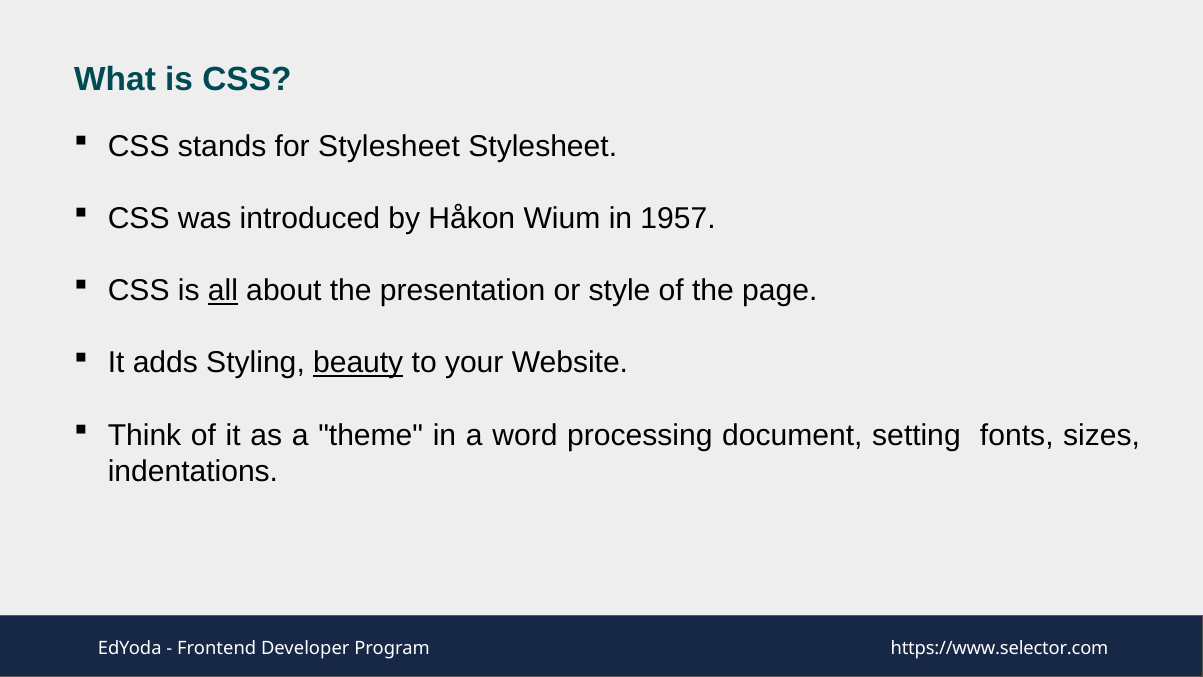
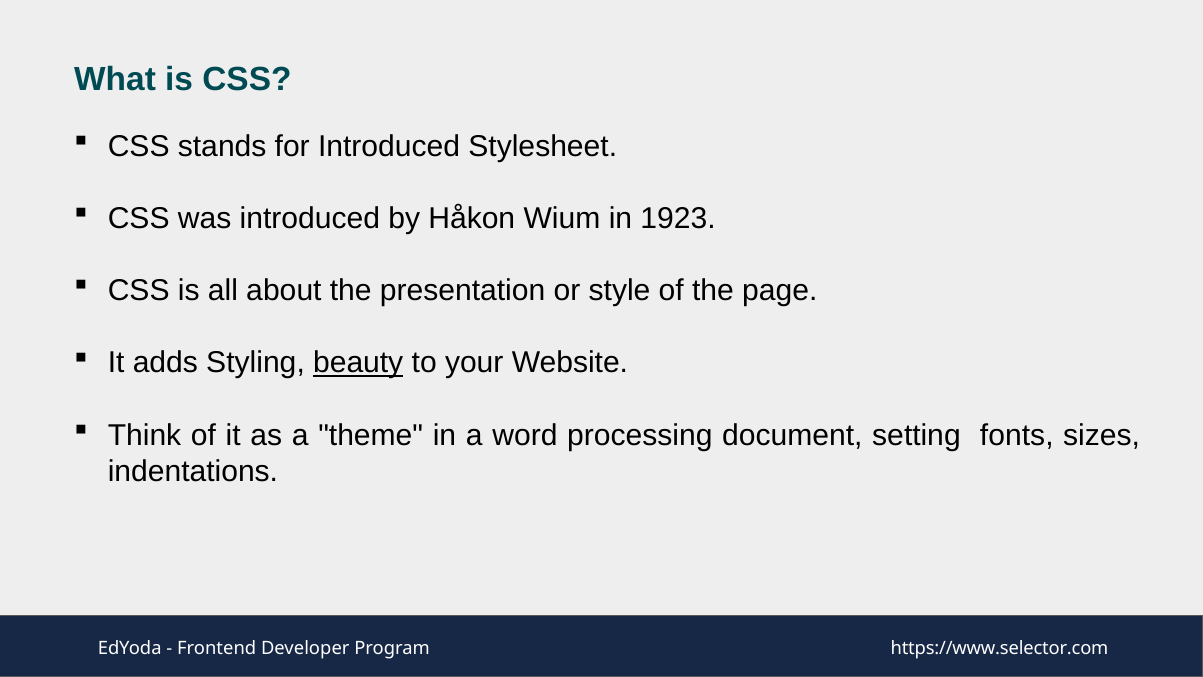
for Stylesheet: Stylesheet -> Introduced (389, 146)
1957: 1957 -> 1923 (678, 219)
all underline: present -> none (223, 291)
